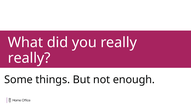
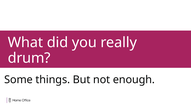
really: really -> drum (29, 58)
